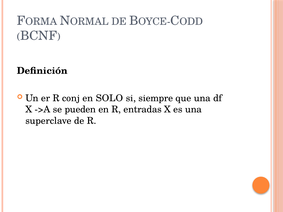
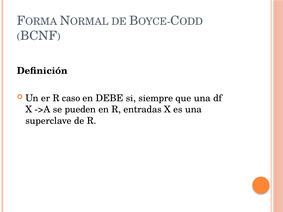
conj: conj -> caso (71, 98)
SOLO: SOLO -> DEBE (110, 98)
